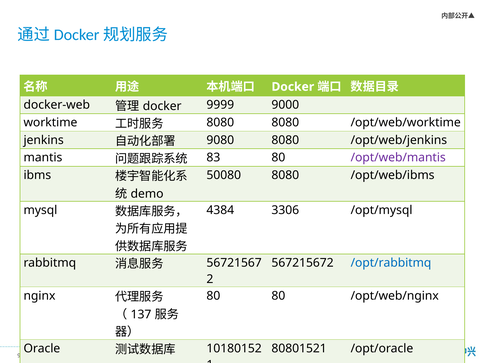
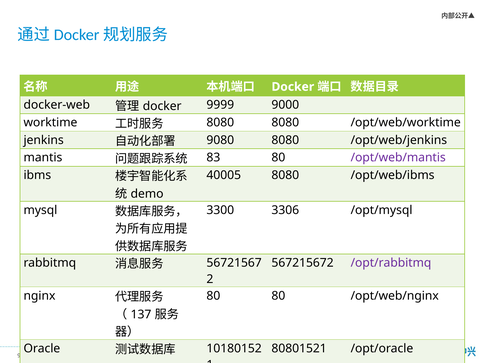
50080: 50080 -> 40005 (224, 175)
4384: 4384 -> 3300 (220, 210)
/opt/rabbitmq colour: blue -> purple (391, 263)
